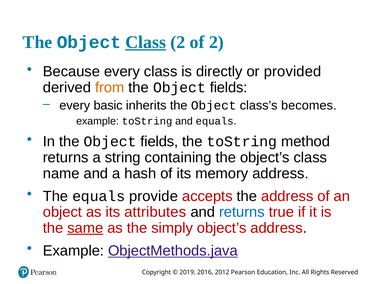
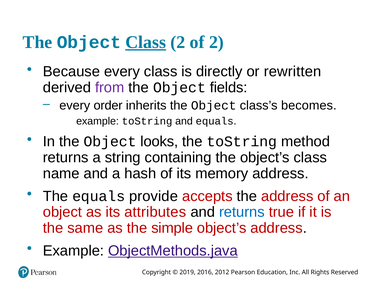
provided: provided -> rewritten (293, 71)
from colour: orange -> purple (110, 87)
basic: basic -> order (108, 105)
In the Object fields: fields -> looks (159, 141)
same underline: present -> none (85, 228)
simply: simply -> simple (172, 228)
